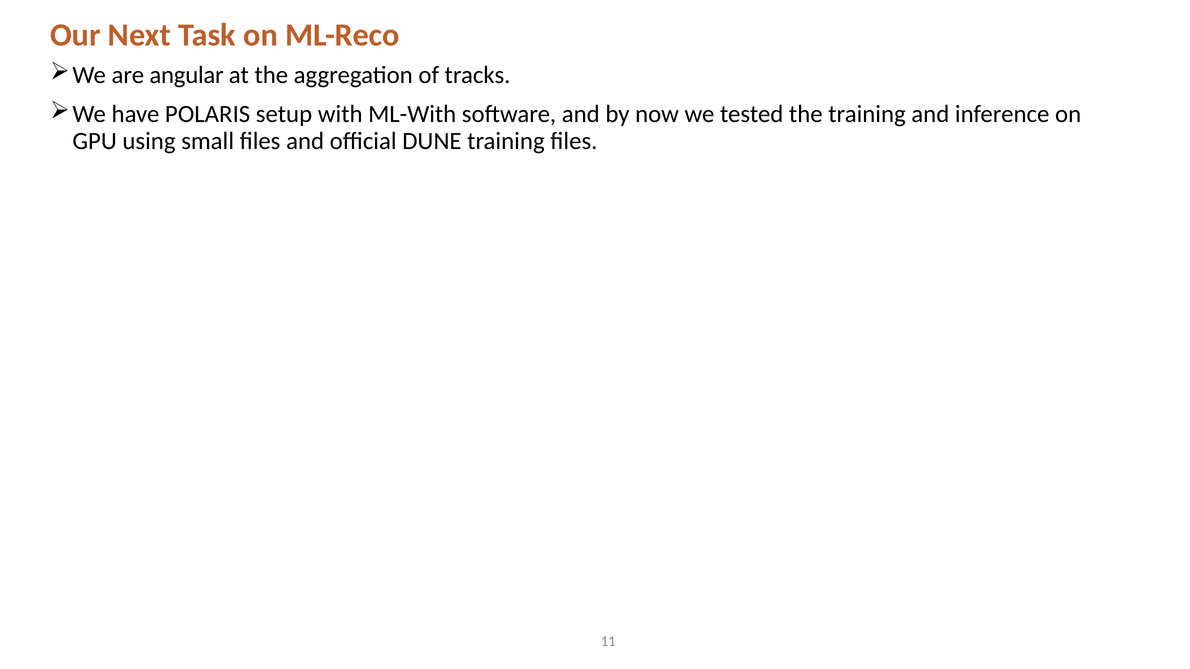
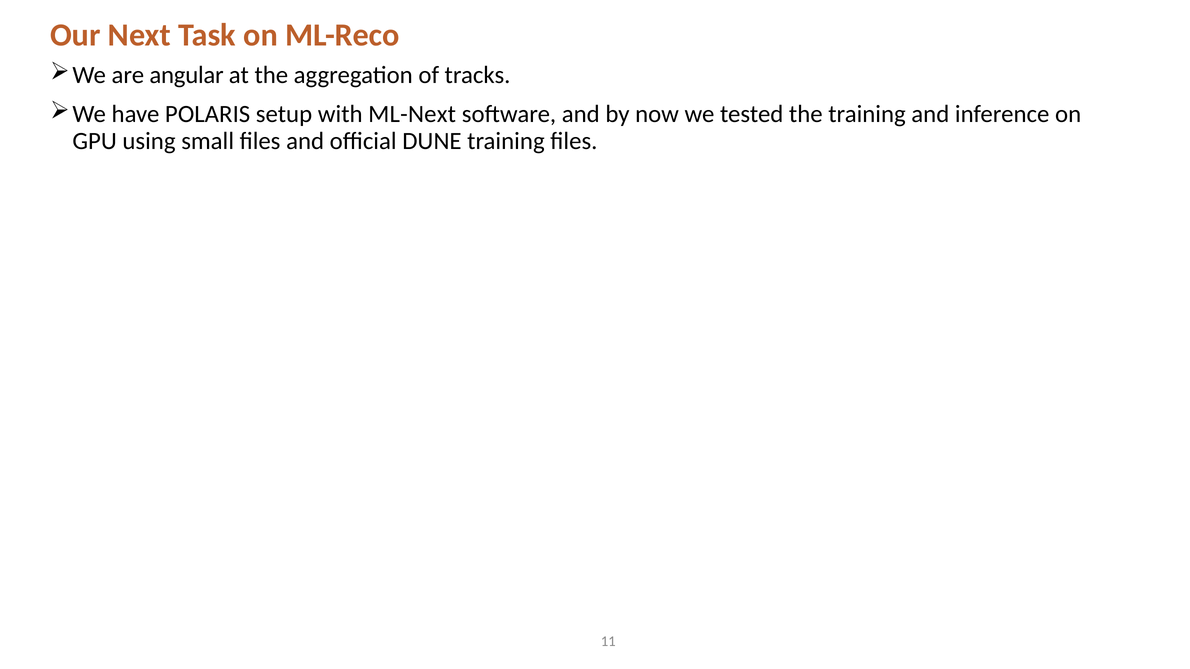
ML-With: ML-With -> ML-Next (412, 114)
